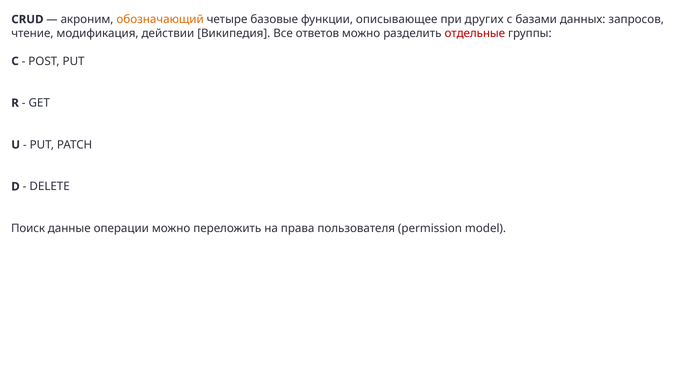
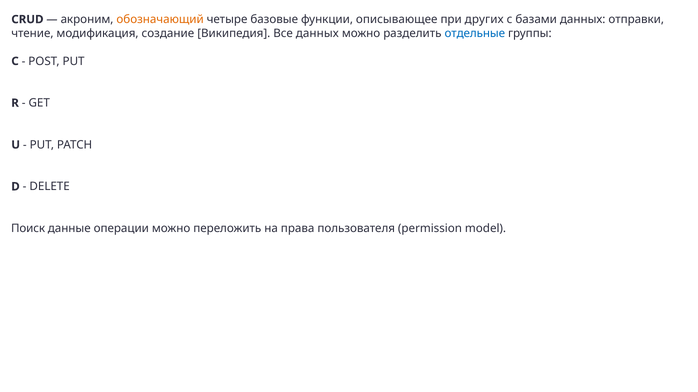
запросов: запросов -> отправки (636, 19)
действии: действии -> создание (168, 33)
Все ответов: ответов -> данных (317, 33)
отдельные colour: red -> blue (475, 33)
